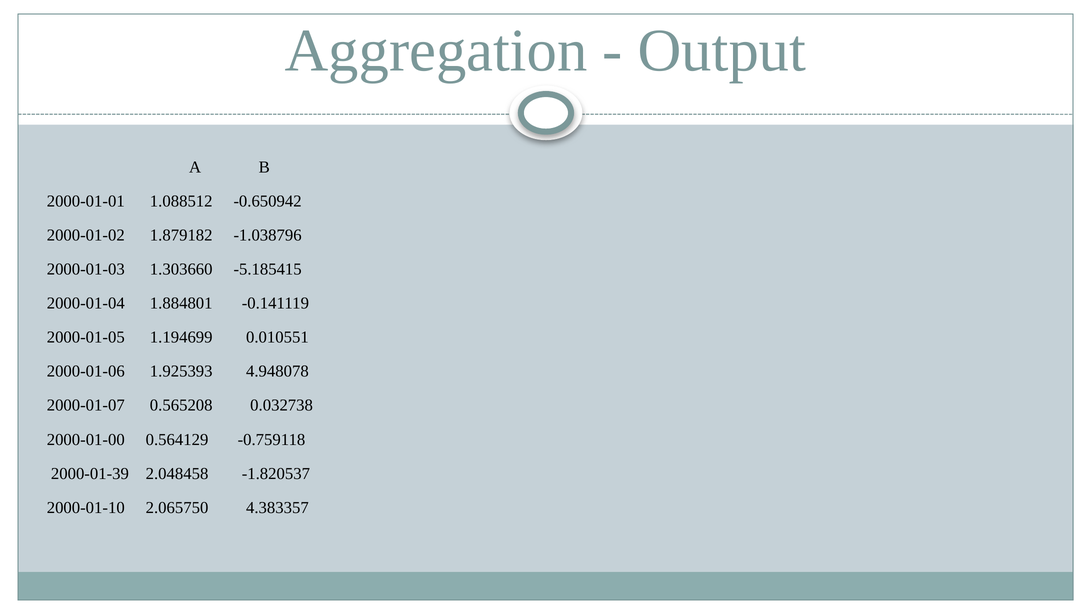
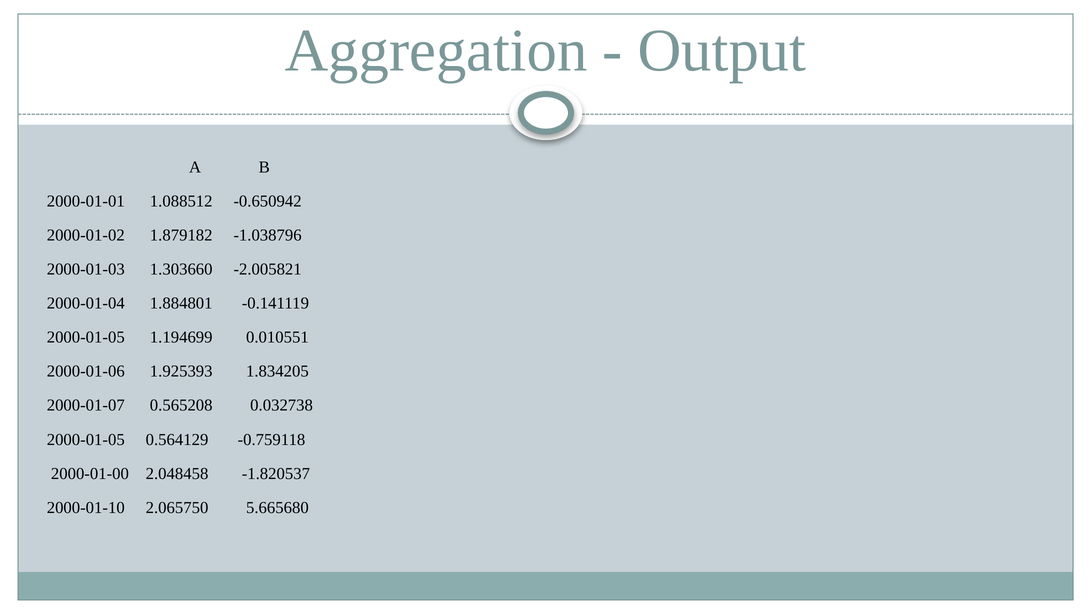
-5.185415: -5.185415 -> -2.005821 (268, 269)
4.948078: 4.948078 -> 1.834205 (277, 372)
2000-01-00: 2000-01-00 -> 2000-01-05 (86, 440)
2000-01-39: 2000-01-39 -> 2000-01-00 (90, 474)
4.383357: 4.383357 -> 5.665680 (277, 508)
